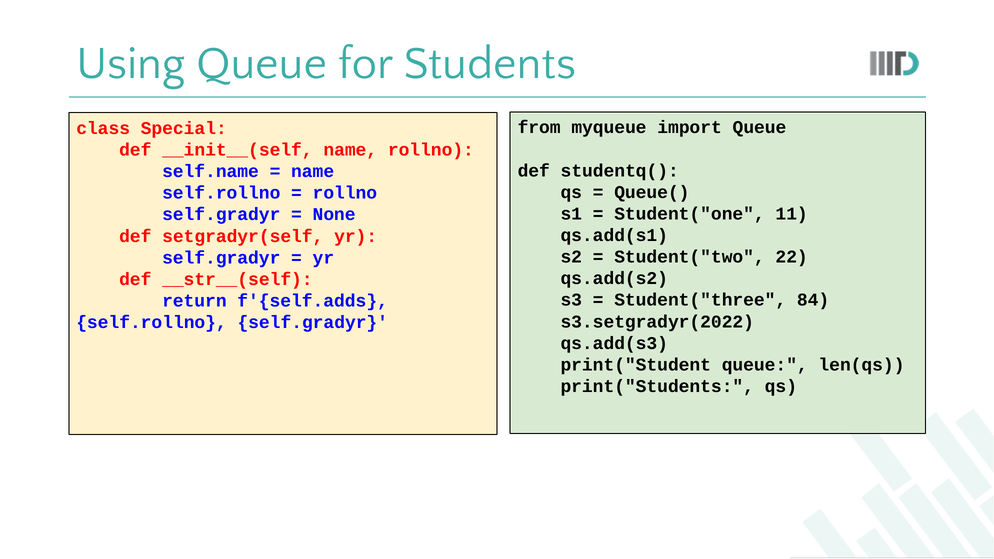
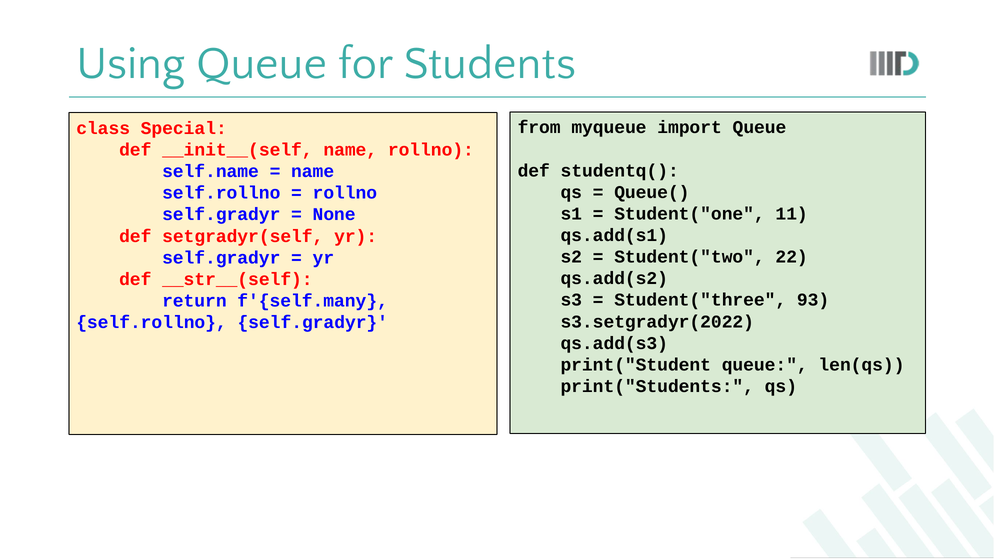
84: 84 -> 93 (813, 300)
f'{self.adds: f'{self.adds -> f'{self.many (313, 301)
